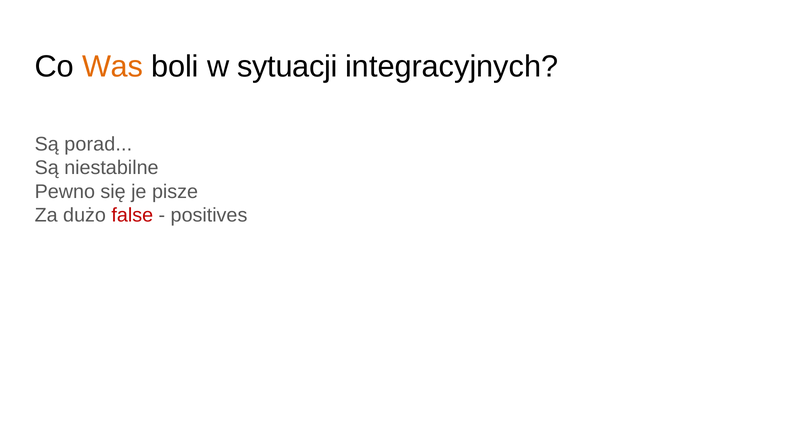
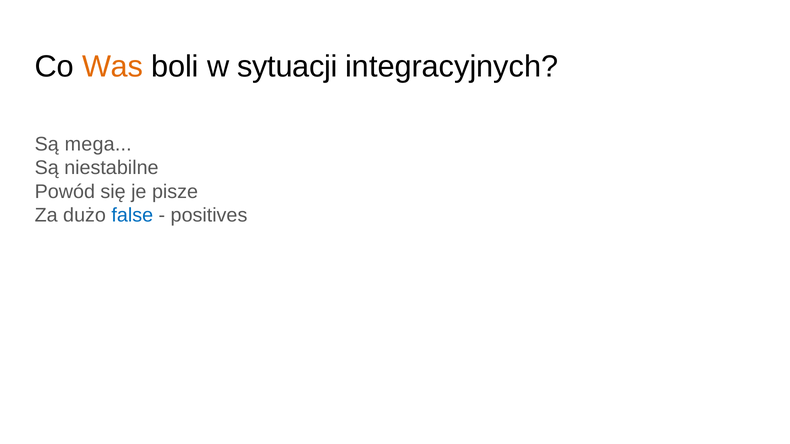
porad: porad -> mega (98, 144)
Pewno: Pewno -> Powód (65, 192)
false colour: red -> blue (132, 215)
